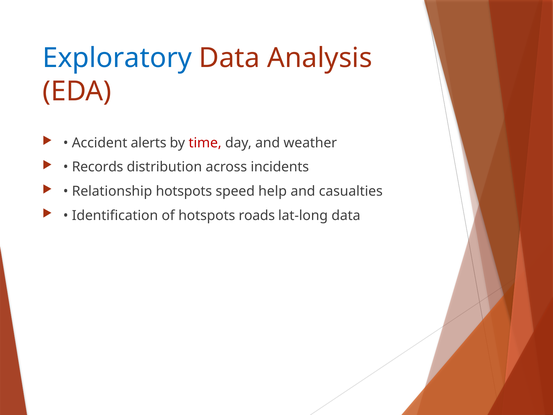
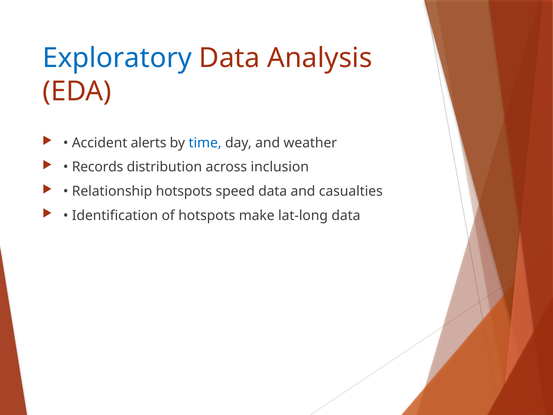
time colour: red -> blue (205, 143)
incidents: incidents -> inclusion (280, 167)
speed help: help -> data (273, 191)
roads: roads -> make (257, 216)
